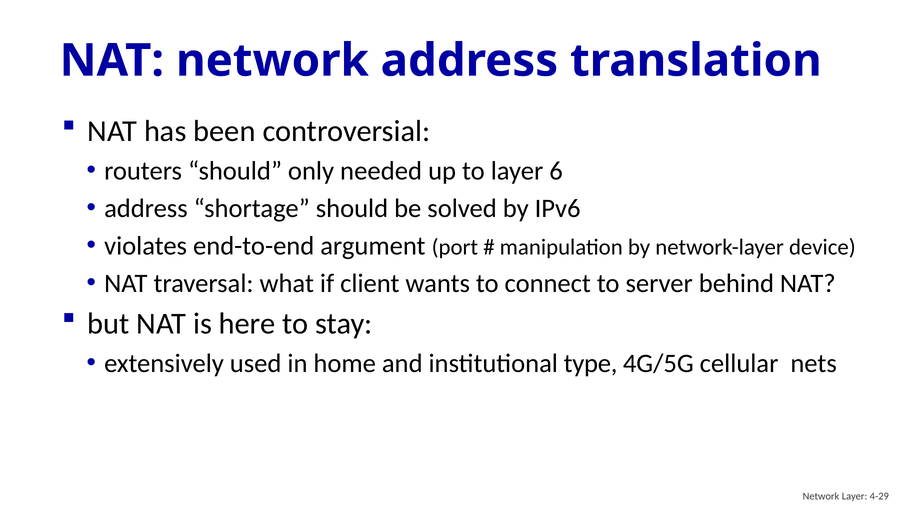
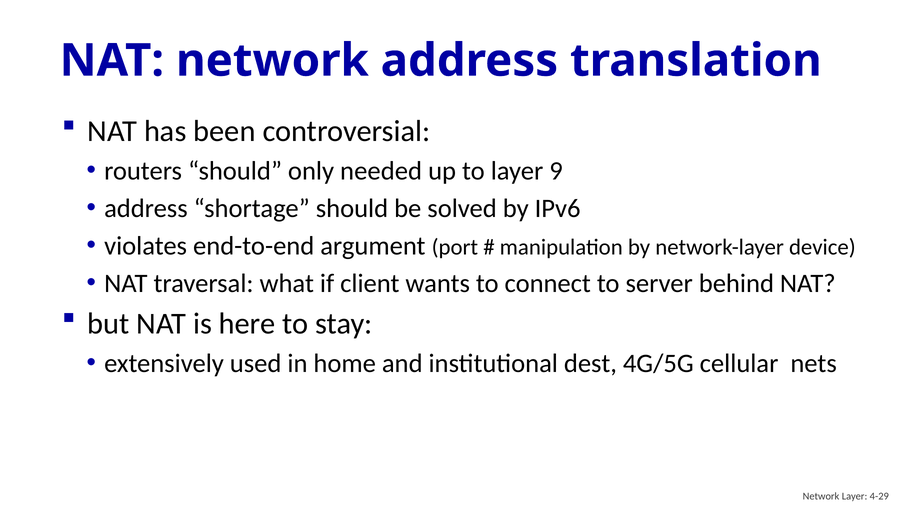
6: 6 -> 9 (556, 171)
type: type -> dest (590, 364)
